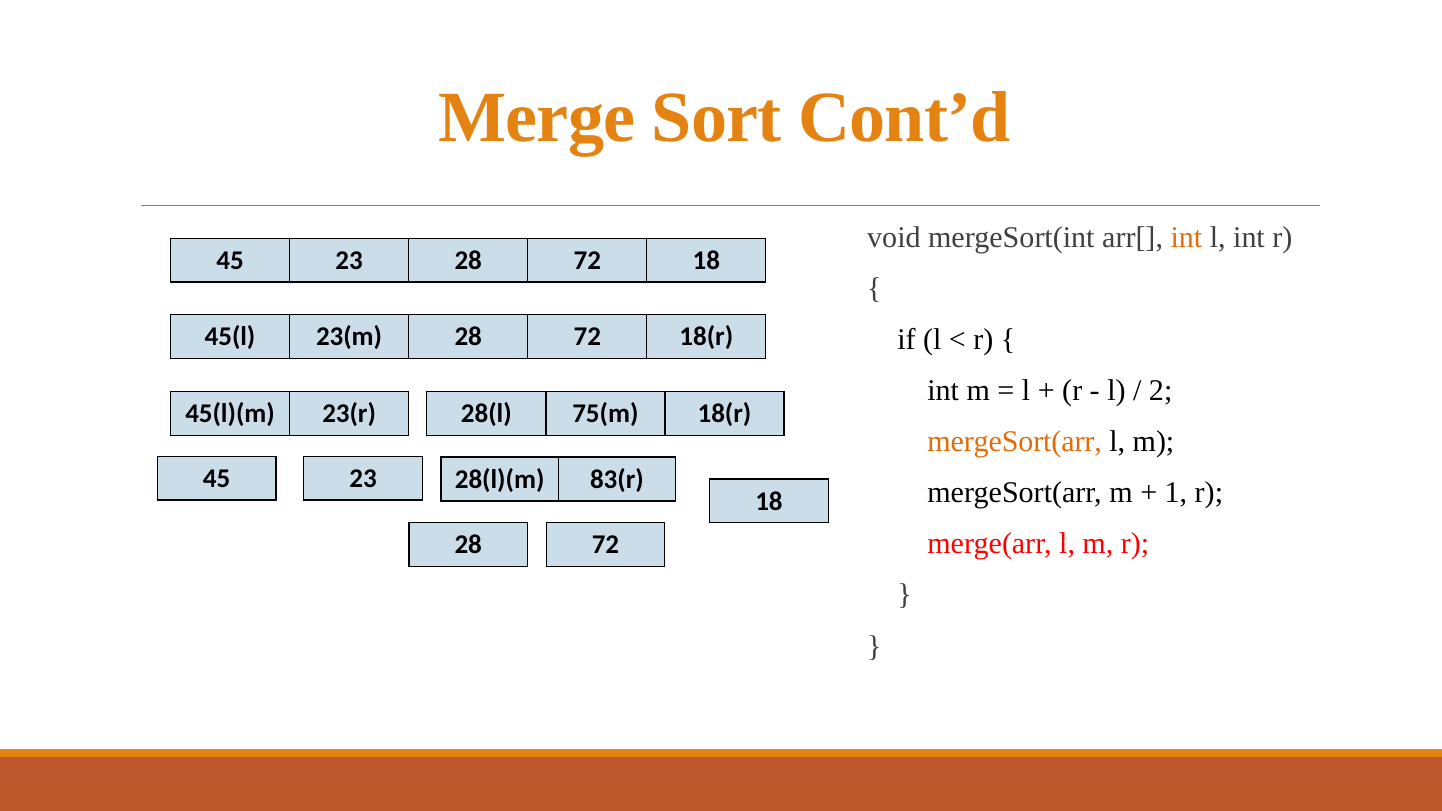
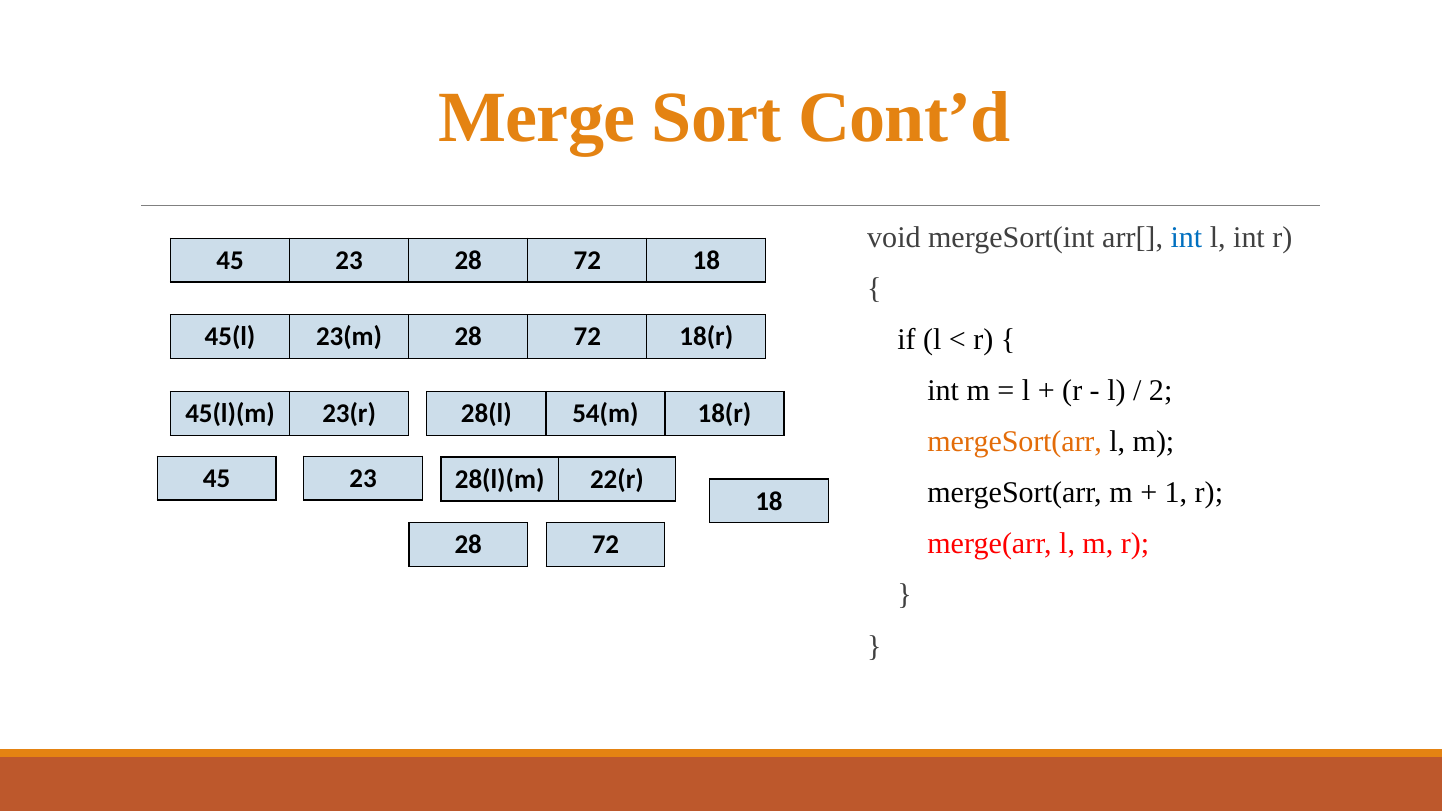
int colour: orange -> blue (1186, 238)
75(m: 75(m -> 54(m (605, 414)
83(r: 83(r -> 22(r (617, 479)
